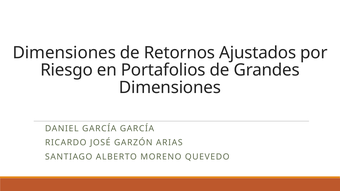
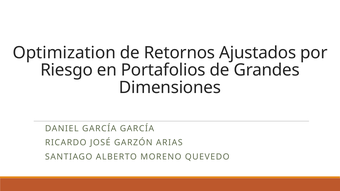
Dimensiones: Dimensiones -> Optimization (64, 53)
